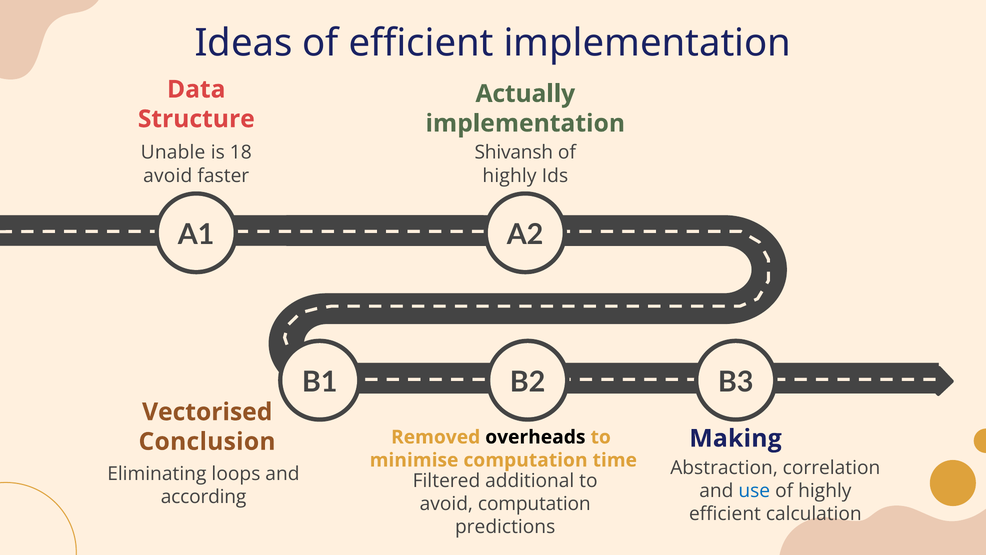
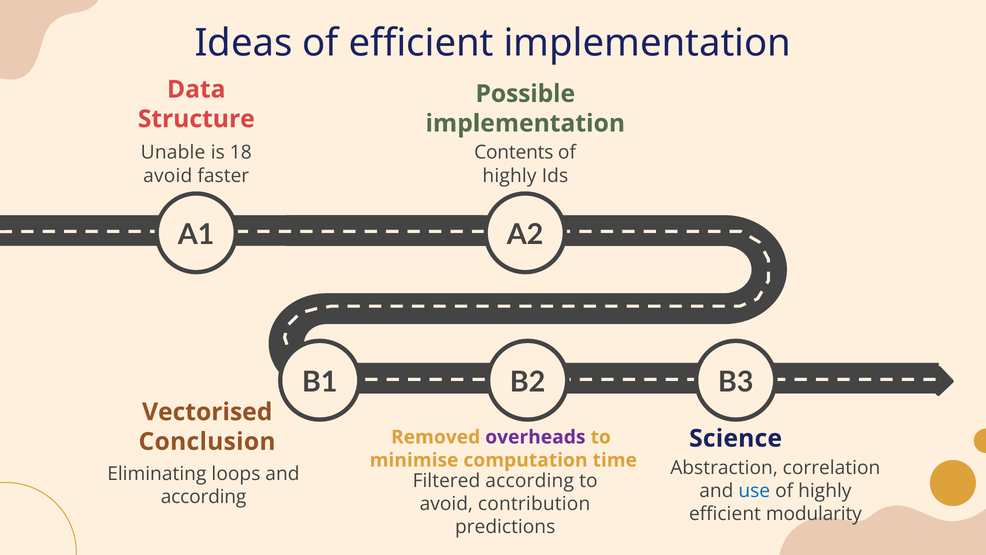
Actually: Actually -> Possible (525, 94)
Shivansh: Shivansh -> Contents (514, 153)
Making: Making -> Science (736, 438)
overheads colour: black -> purple (535, 437)
Filtered additional: additional -> according (530, 481)
avoid computation: computation -> contribution (534, 504)
calculation: calculation -> modularity (814, 514)
